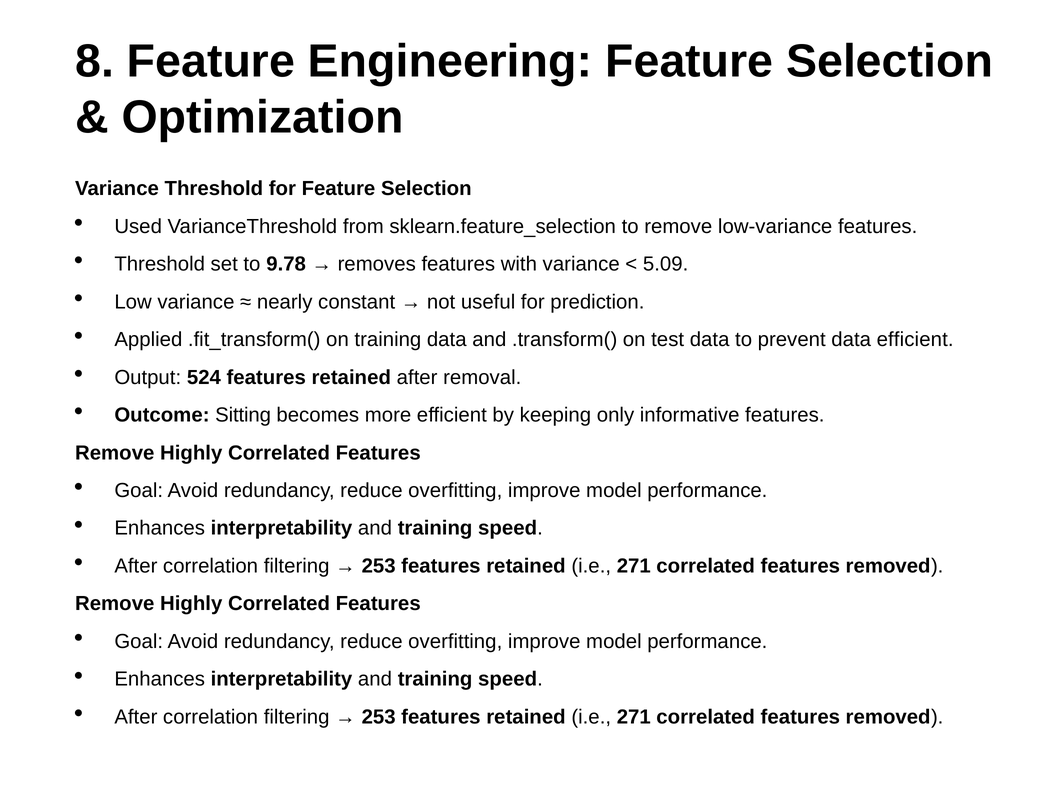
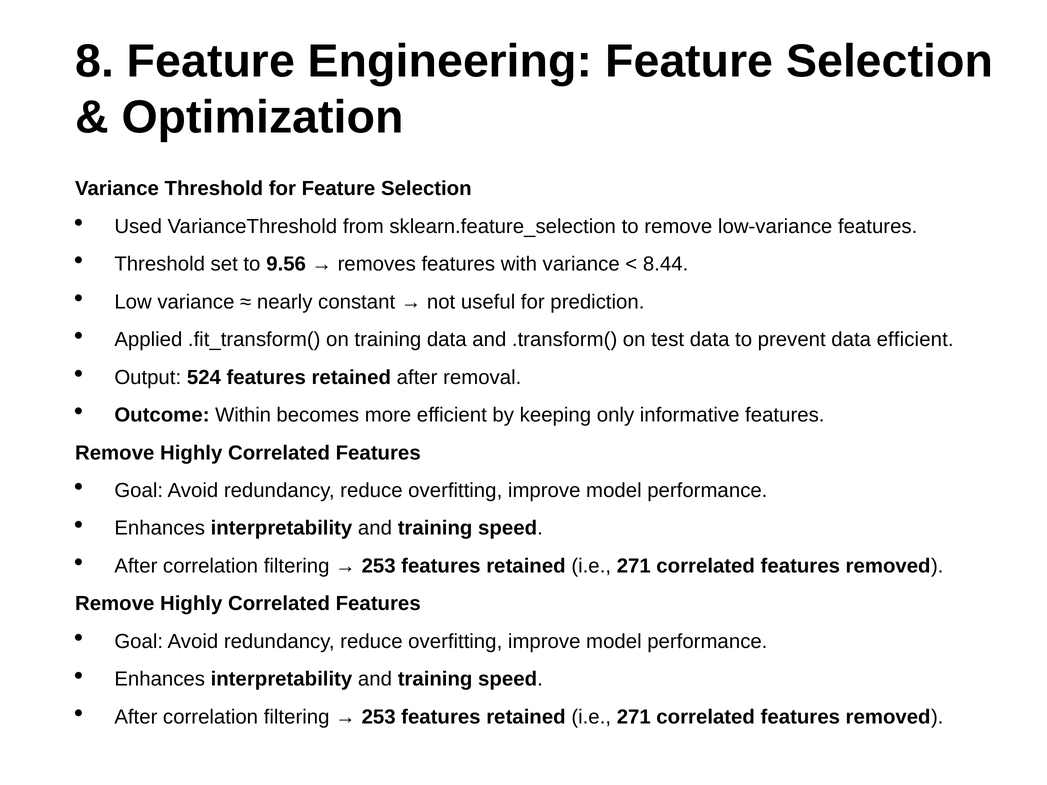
9.78: 9.78 -> 9.56 (286, 264)
5.09: 5.09 -> 8.44 (666, 264)
Sitting: Sitting -> Within (243, 415)
